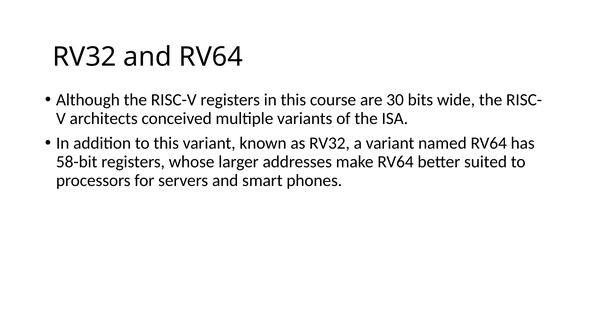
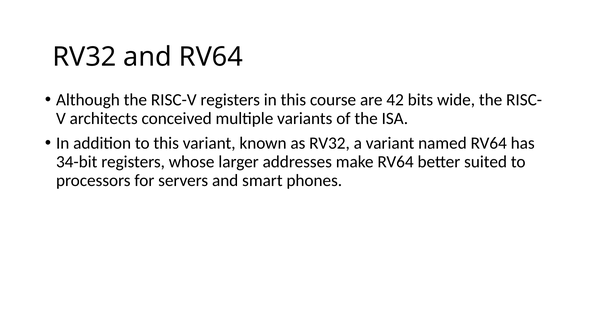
30: 30 -> 42 (395, 100)
58-bit: 58-bit -> 34-bit (77, 162)
